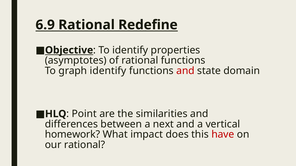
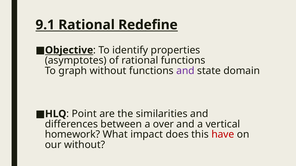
6.9: 6.9 -> 9.1 (45, 25)
graph identify: identify -> without (108, 71)
and colour: red -> purple (185, 71)
next: next -> over (163, 125)
our rational: rational -> without (85, 145)
